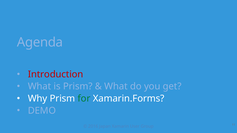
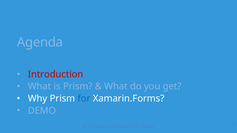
for colour: green -> blue (84, 99)
